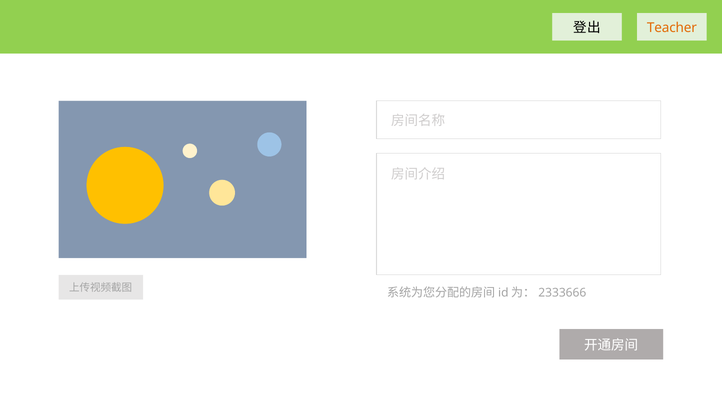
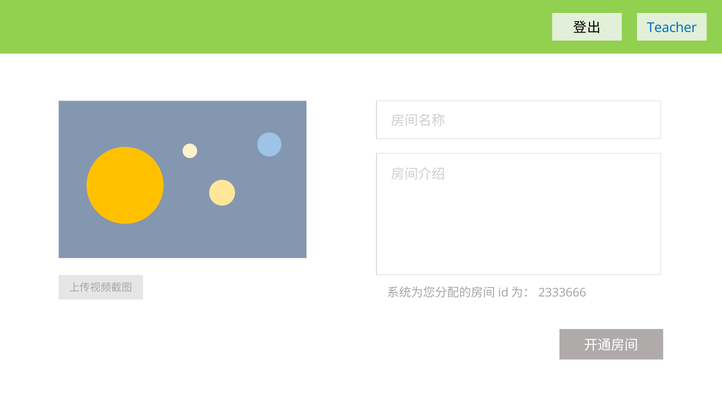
Teacher colour: orange -> blue (672, 28)
